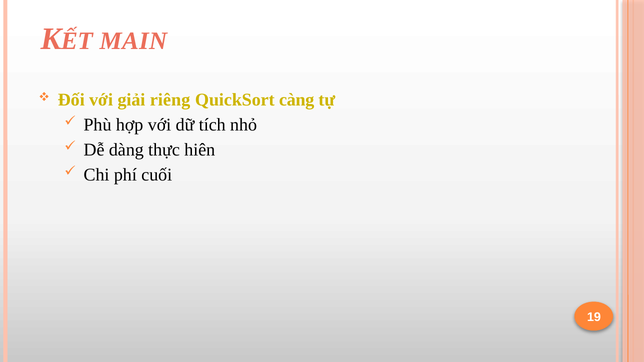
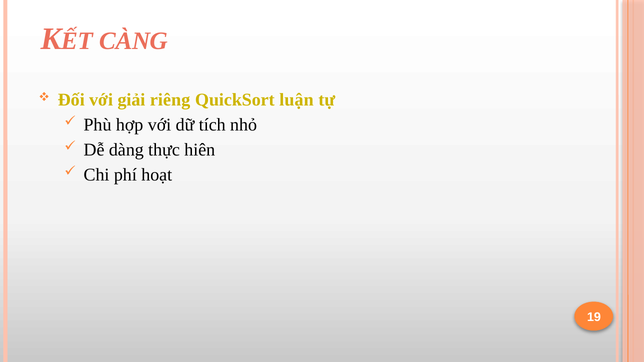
MAIN: MAIN -> CÀNG (134, 41)
càng: càng -> luận (296, 100)
cuối: cuối -> hoạt (157, 175)
